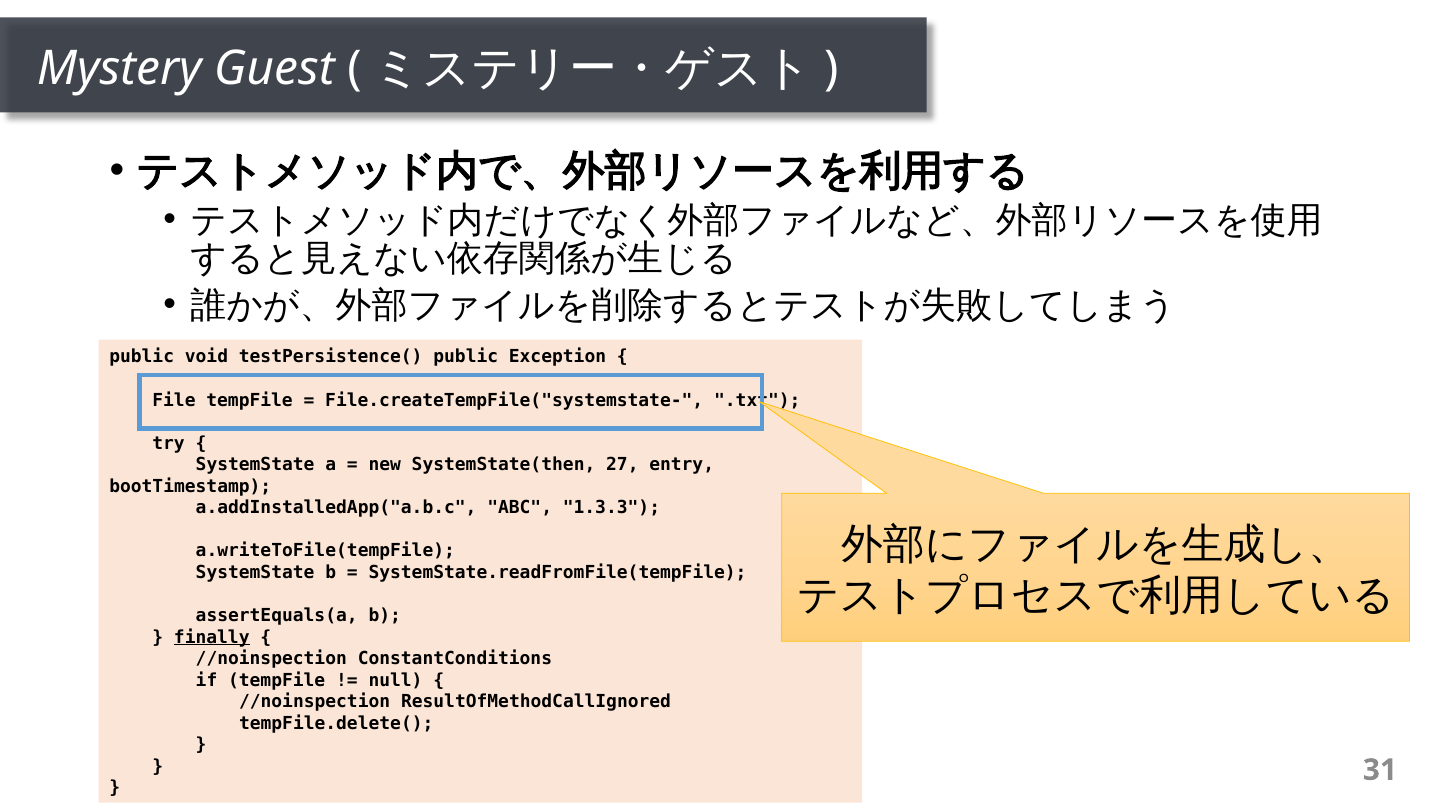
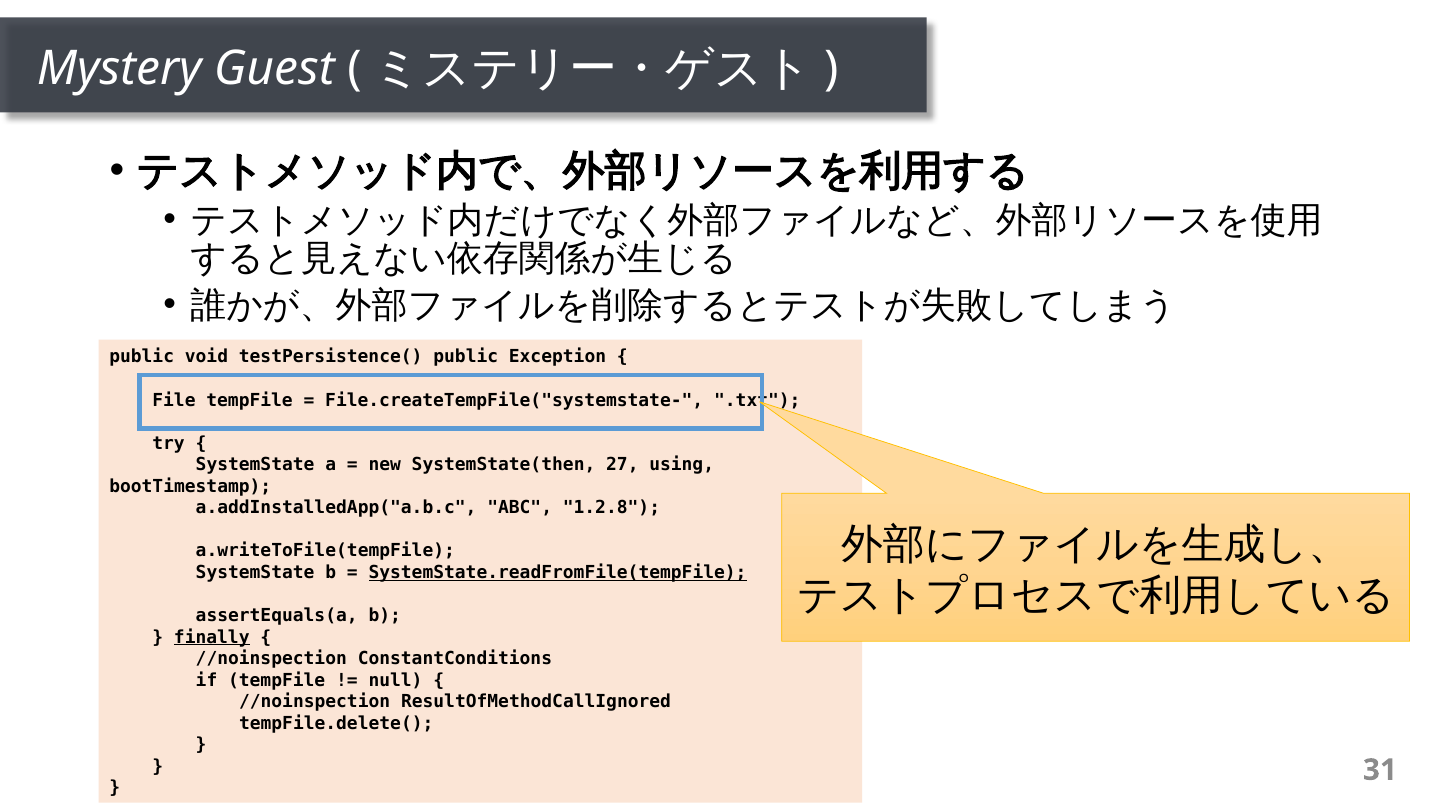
entry: entry -> using (682, 465)
1.3.3: 1.3.3 -> 1.2.8 (611, 508)
SystemState.readFromFile(tempFile underline: none -> present (558, 573)
